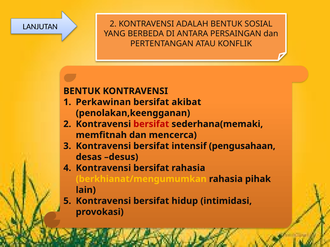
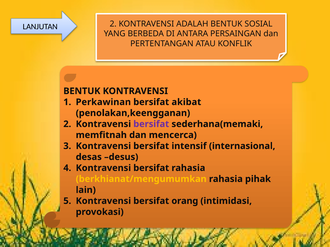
bersifat colour: red -> purple (151, 124)
pengusahaan: pengusahaan -> internasional (242, 146)
hidup: hidup -> orang (185, 201)
